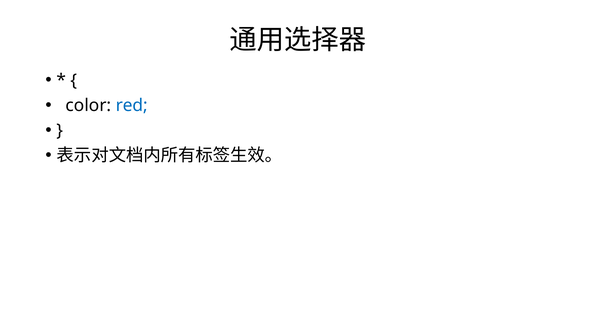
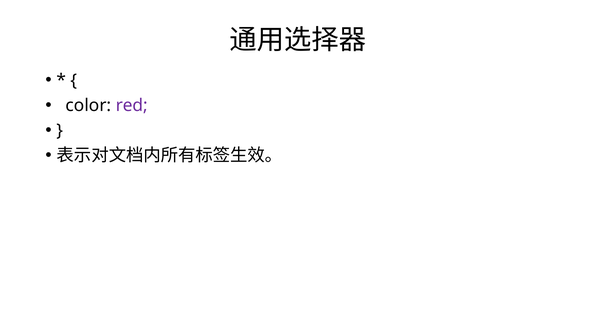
red colour: blue -> purple (132, 105)
